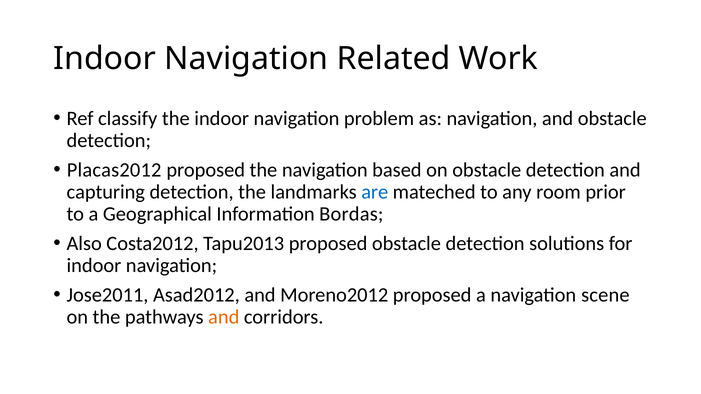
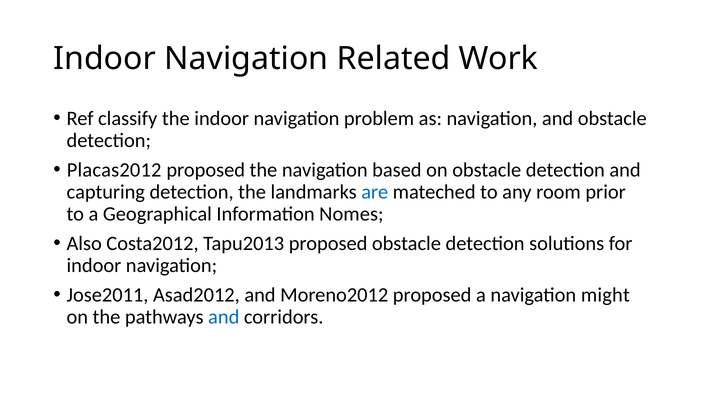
Bordas: Bordas -> Nomes (351, 214)
scene: scene -> might (605, 295)
and colour: orange -> blue (224, 317)
